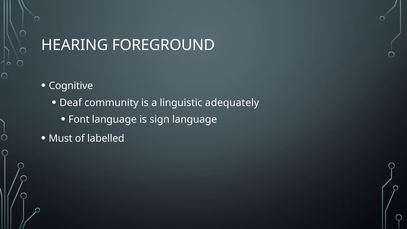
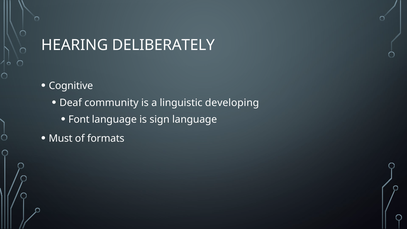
FOREGROUND: FOREGROUND -> DELIBERATELY (163, 45)
adequately: adequately -> developing (232, 103)
labelled: labelled -> formats (106, 138)
